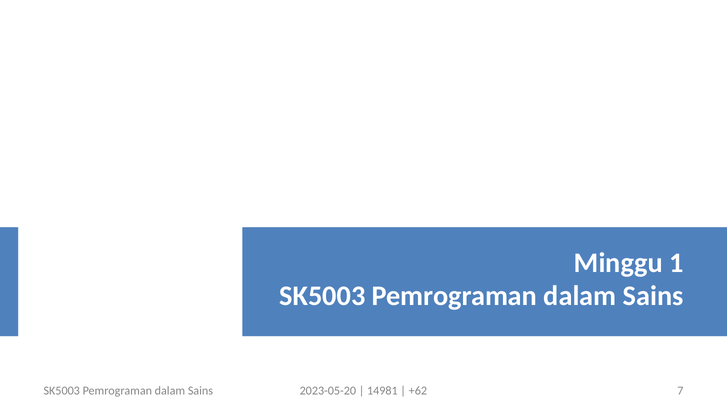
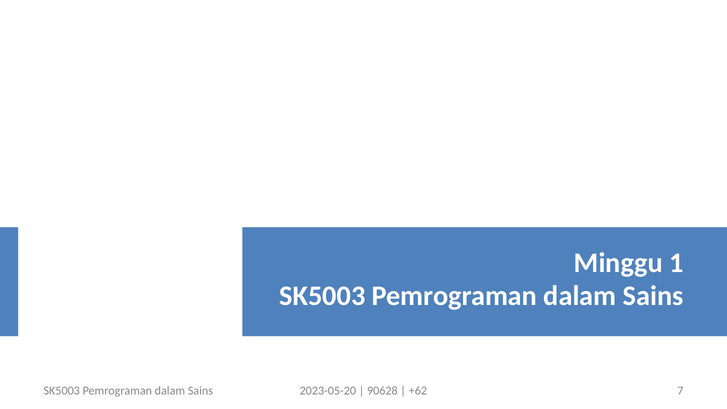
14981: 14981 -> 90628 (382, 391)
